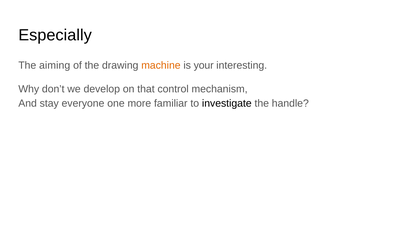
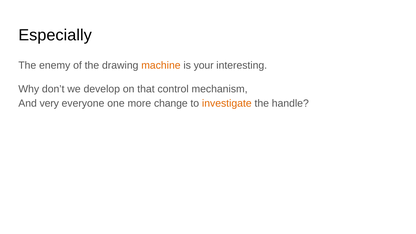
aiming: aiming -> enemy (55, 65)
stay: stay -> very (49, 103)
familiar: familiar -> change (171, 103)
investigate colour: black -> orange (227, 103)
